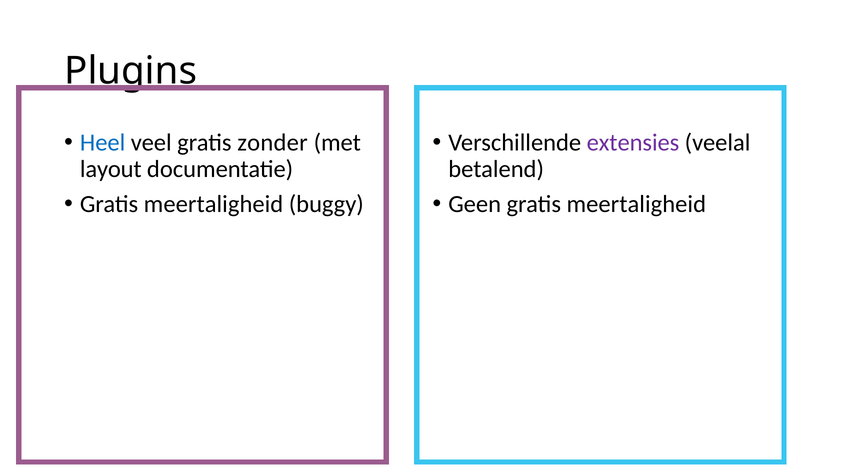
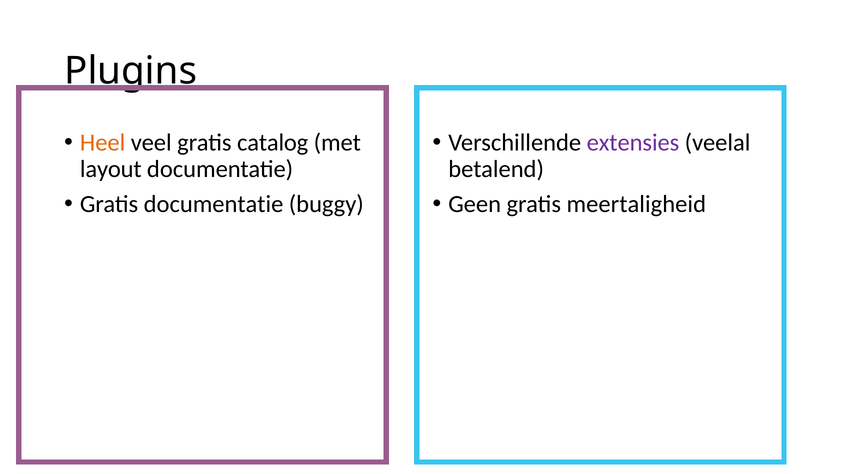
Heel colour: blue -> orange (103, 142)
zonder: zonder -> catalog (273, 142)
meertaligheid: meertaligheid -> documentatie (214, 204)
